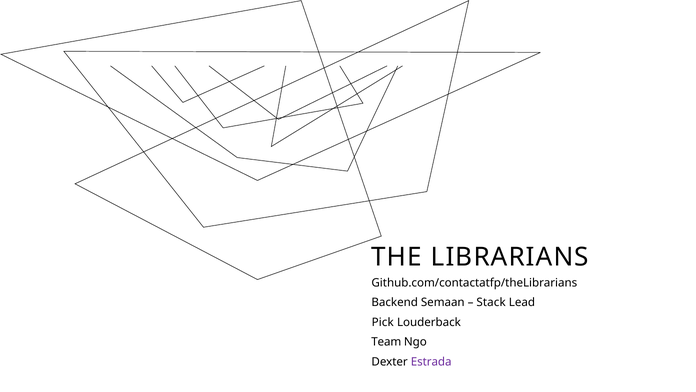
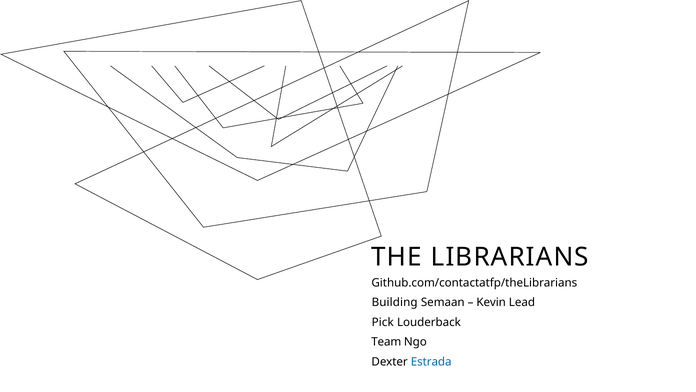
Backend: Backend -> Building (395, 302)
Stack: Stack -> Kevin (491, 302)
Estrada colour: purple -> blue (431, 361)
